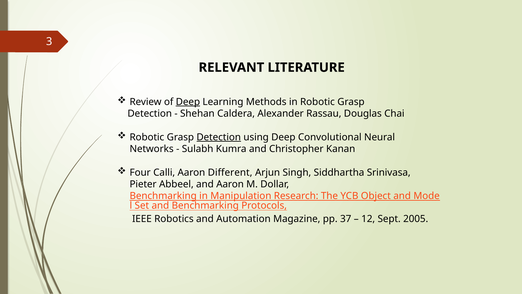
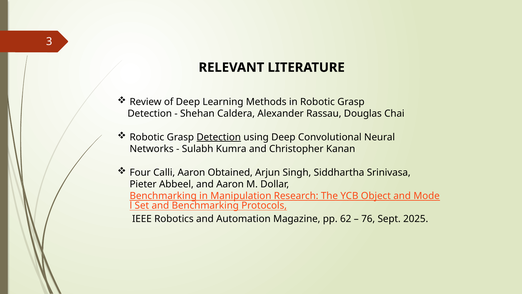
Deep underline: present -> none (188, 102)
Different: Different -> Obtained (230, 172)
37: 37 -> 62 (346, 219)
12: 12 -> 76 (368, 219)
2005: 2005 -> 2025 (416, 219)
